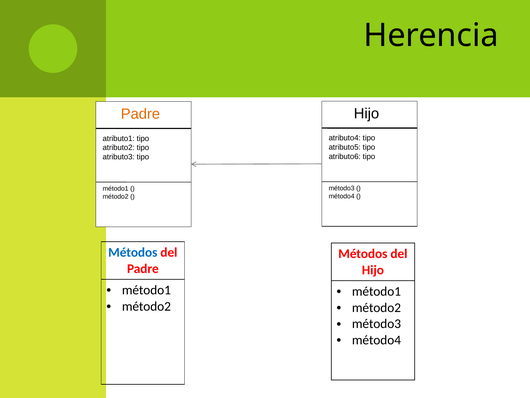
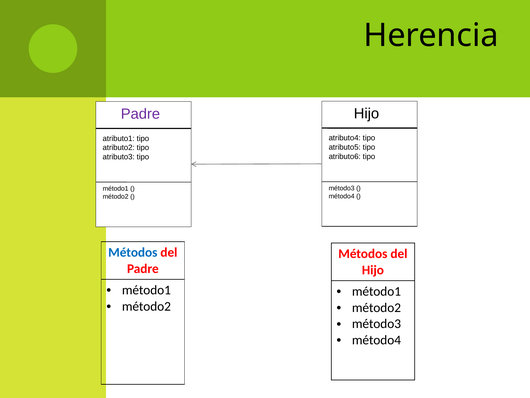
Padre colour: orange -> purple (140, 114)
